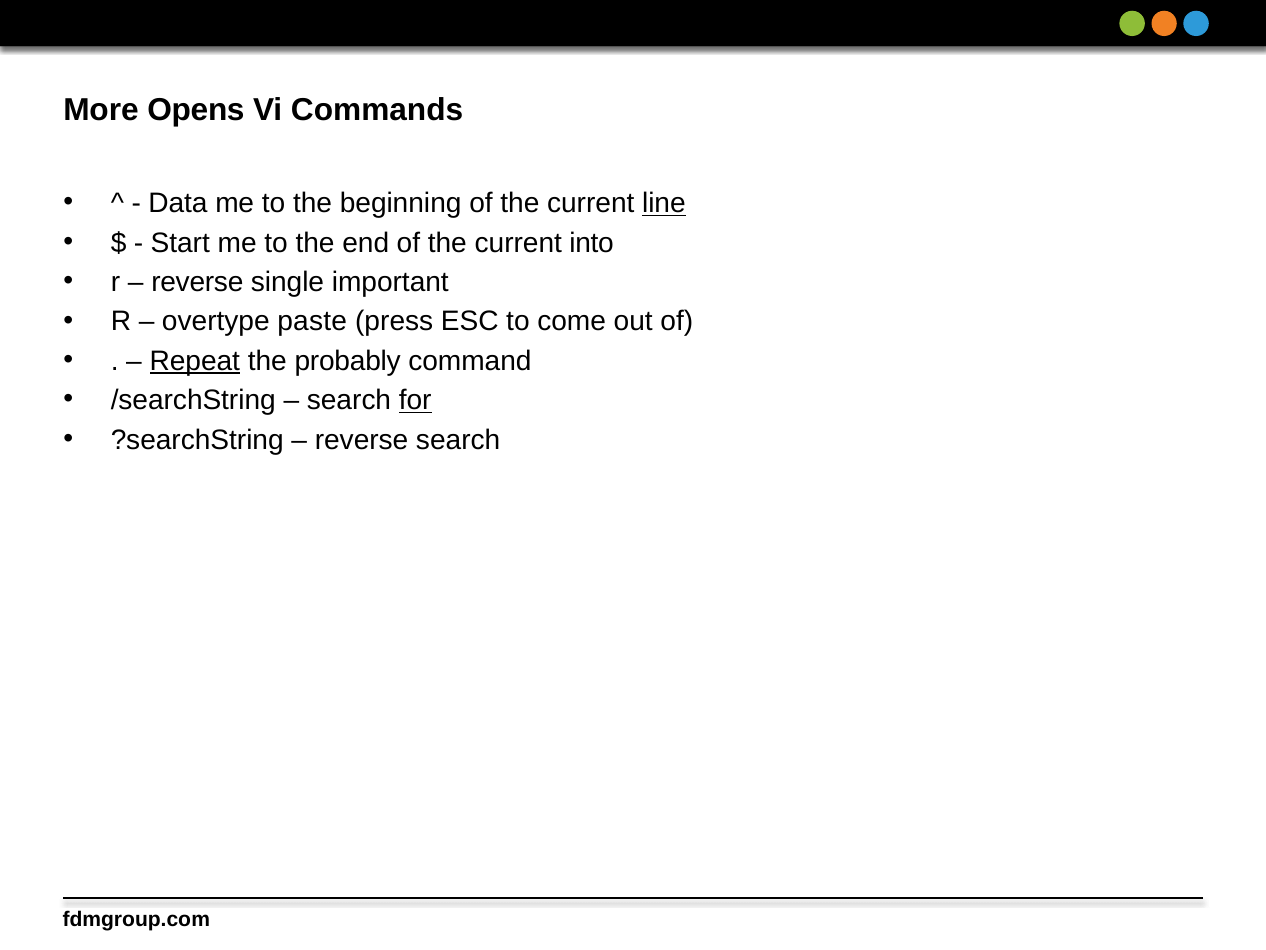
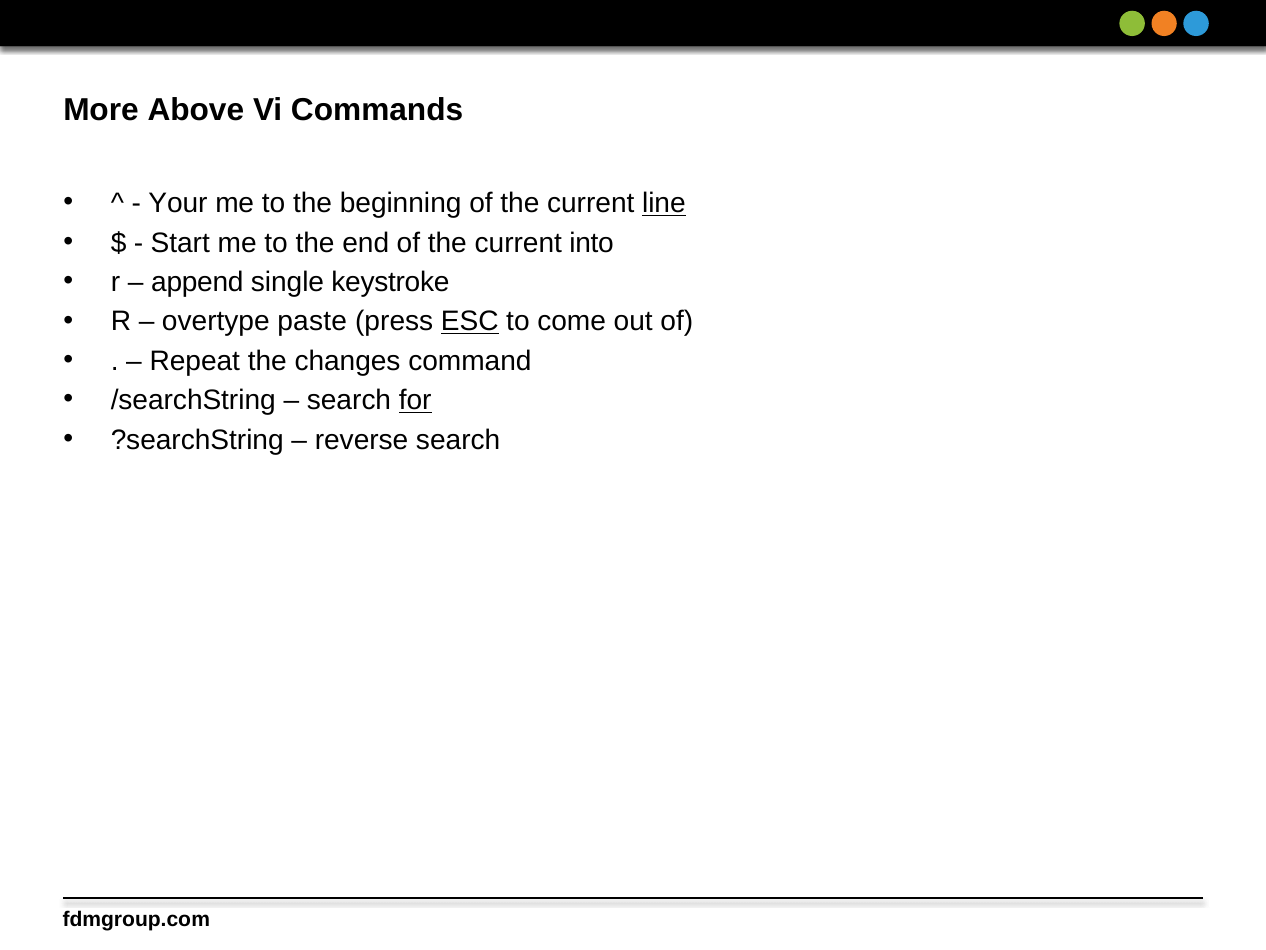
Opens: Opens -> Above (196, 110)
Data: Data -> Your (178, 203)
reverse: reverse -> append (197, 282)
important: important -> keystroke (390, 282)
ESC underline: none -> present (470, 321)
Repeat underline: present -> none (195, 361)
probably: probably -> changes (348, 361)
